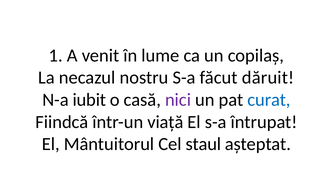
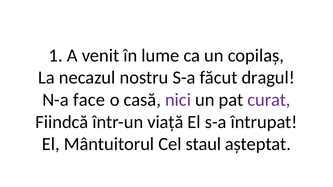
dăruit: dăruit -> dragul (268, 78)
iubit: iubit -> face (89, 100)
curat colour: blue -> purple (269, 100)
